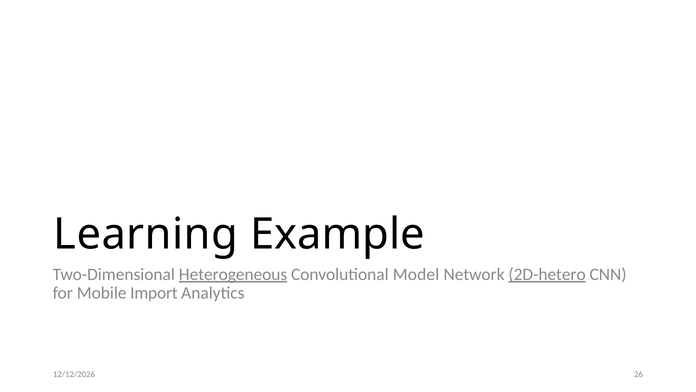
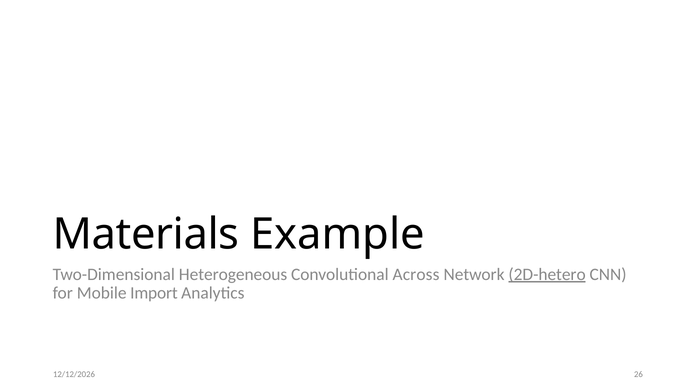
Learning: Learning -> Materials (146, 234)
Heterogeneous underline: present -> none (233, 274)
Model: Model -> Across (416, 274)
